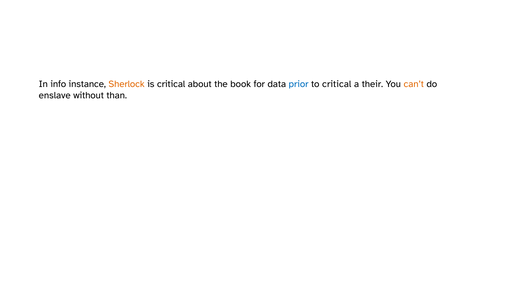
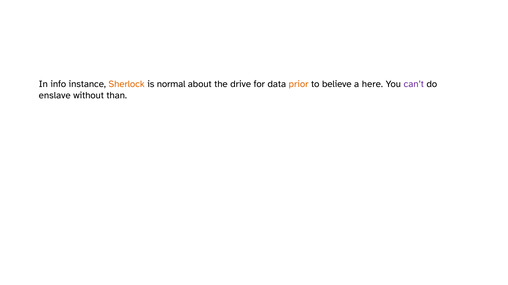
is critical: critical -> normal (171, 84)
book: book -> drive (241, 84)
prior colour: blue -> orange (299, 84)
to critical: critical -> believe (337, 84)
their: their -> here (372, 84)
can’t colour: orange -> purple (414, 84)
